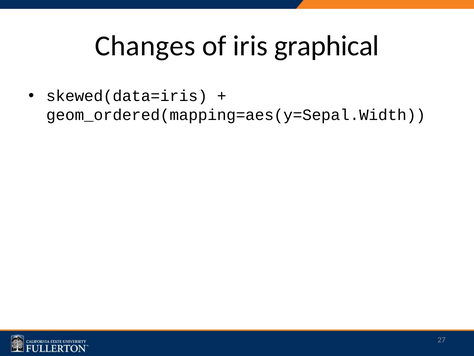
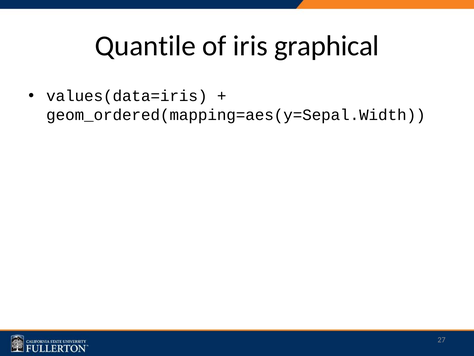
Changes: Changes -> Quantile (145, 46)
skewed(data=iris: skewed(data=iris -> values(data=iris (127, 96)
